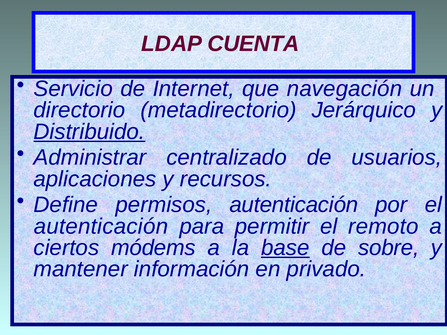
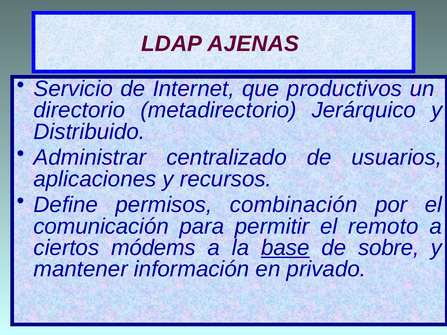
CUENTA: CUENTA -> AJENAS (253, 44)
navegación: navegación -> productivos (344, 89)
Distribuido underline: present -> none (89, 132)
permisos autenticación: autenticación -> combinación (294, 205)
autenticación: autenticación -> comunicación (101, 227)
